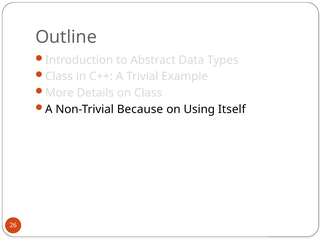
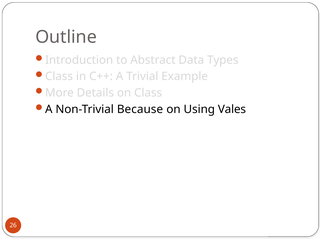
Itself: Itself -> Vales (232, 110)
